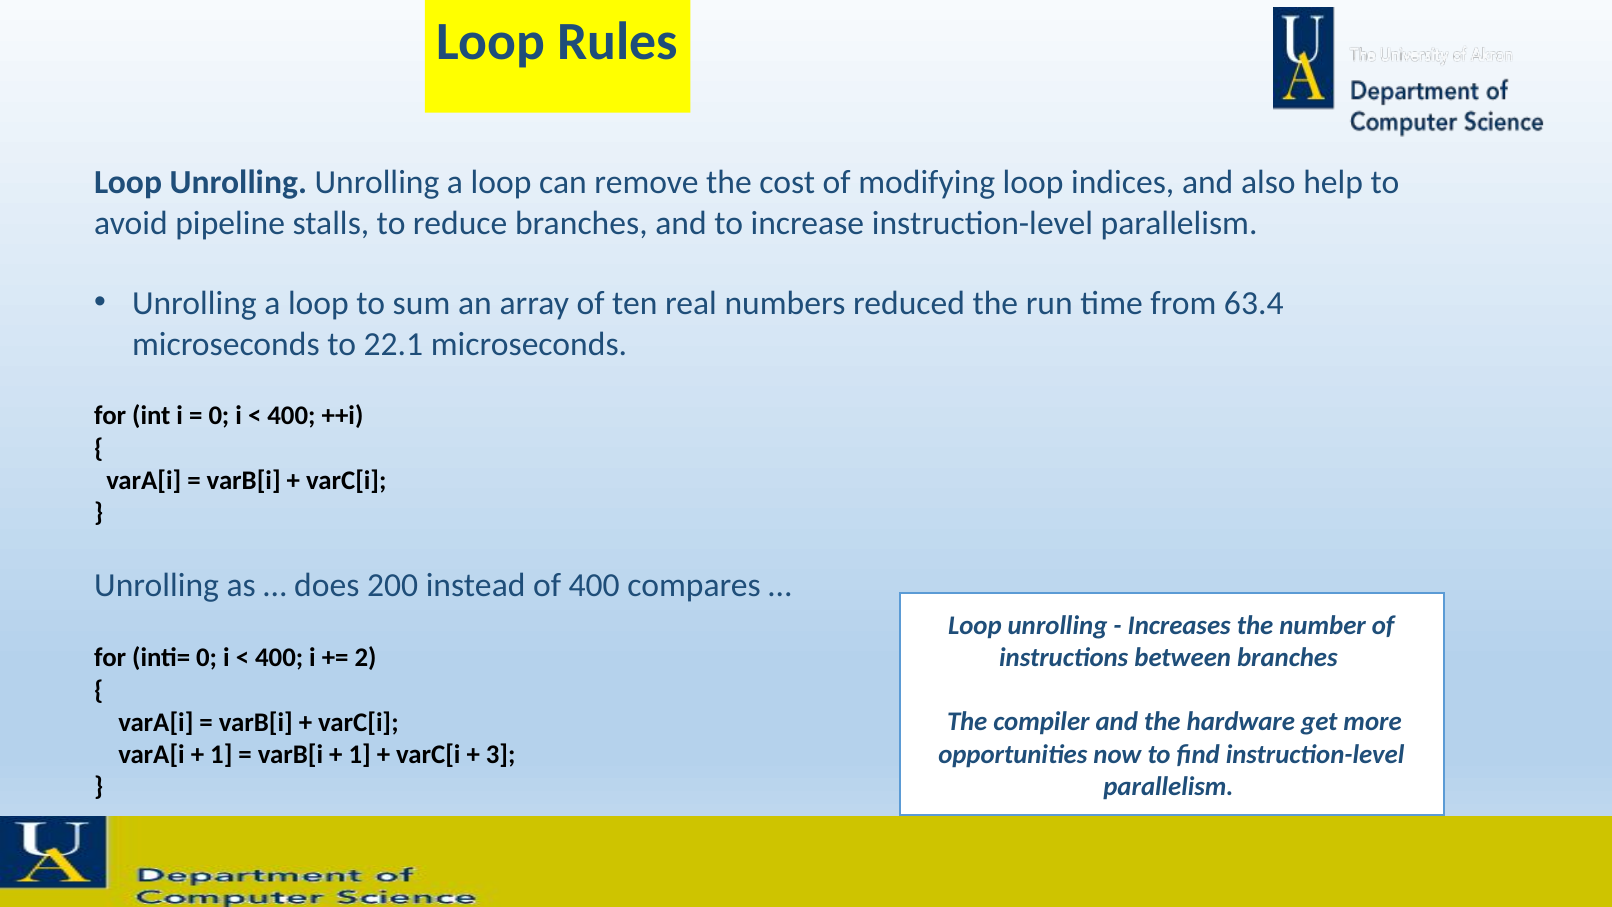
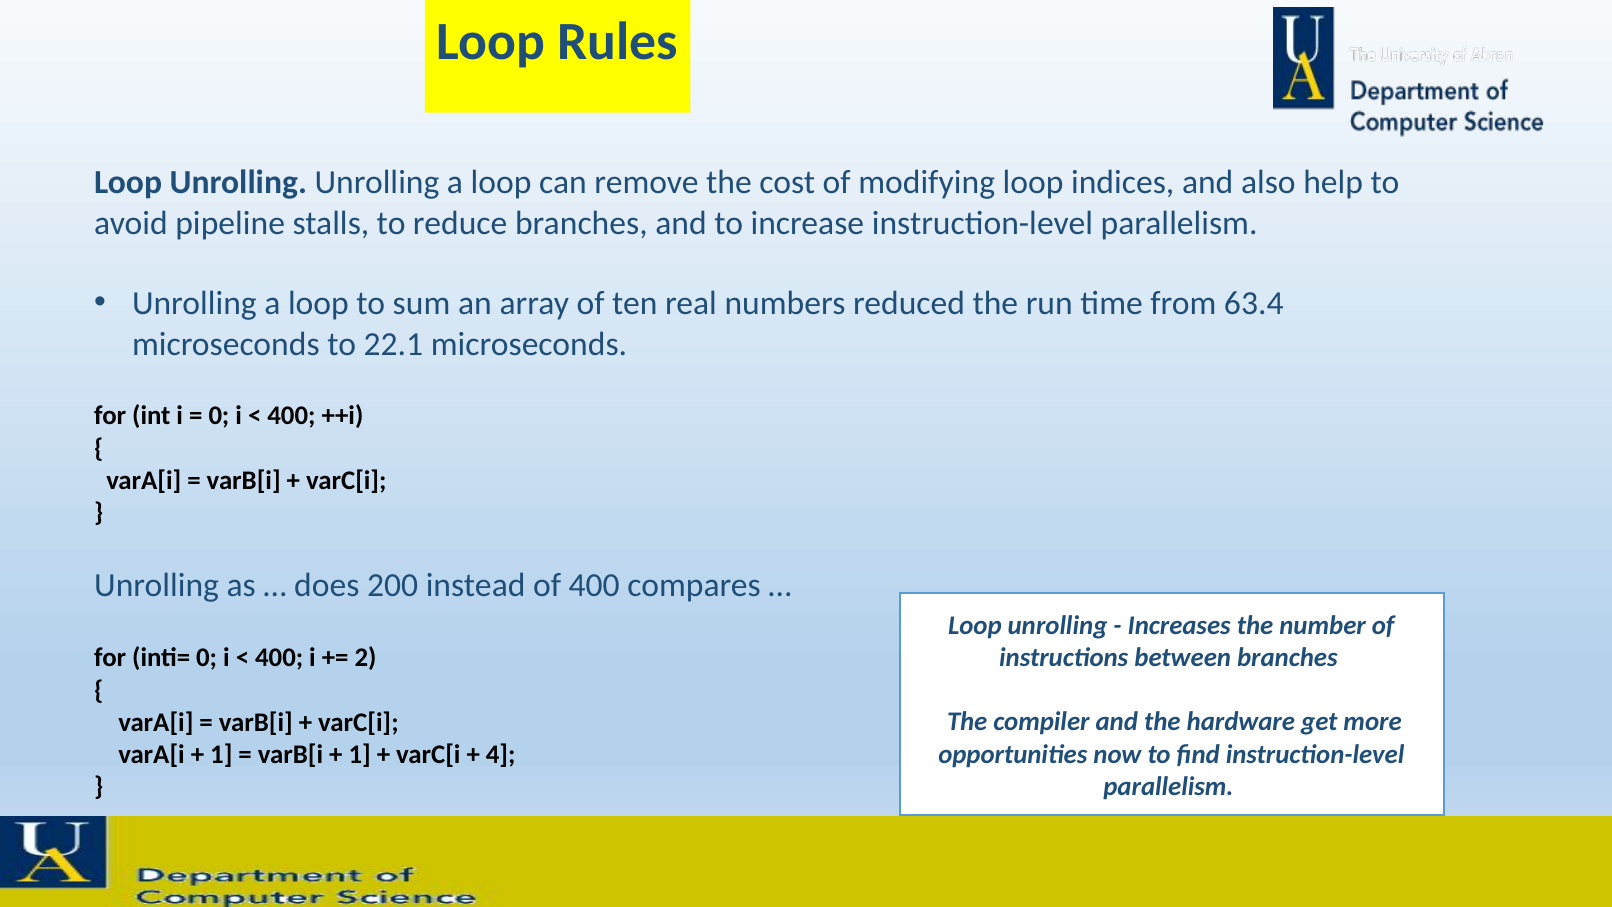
3: 3 -> 4 (501, 754)
